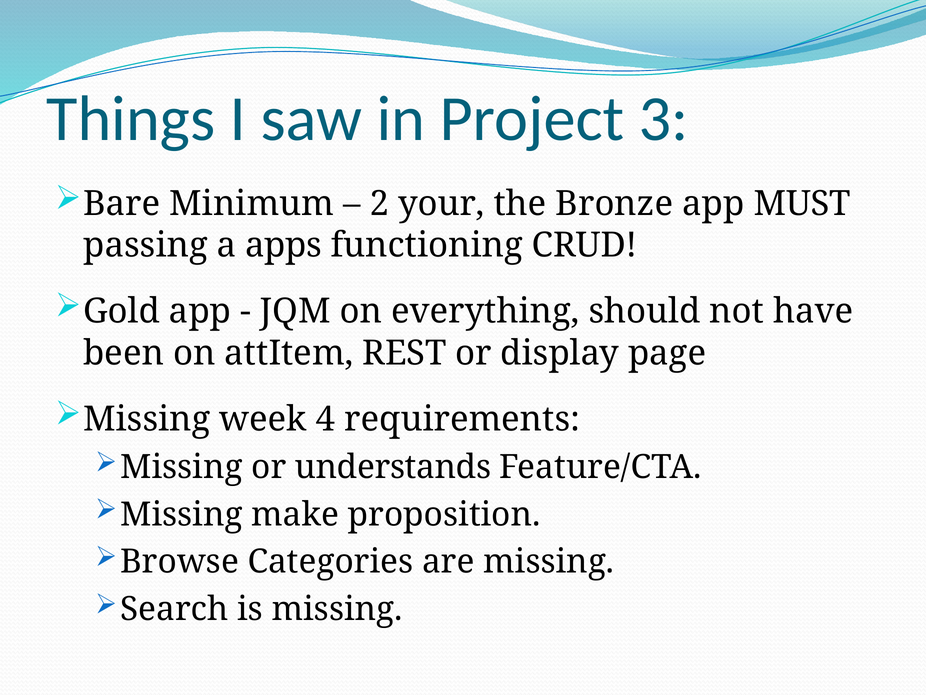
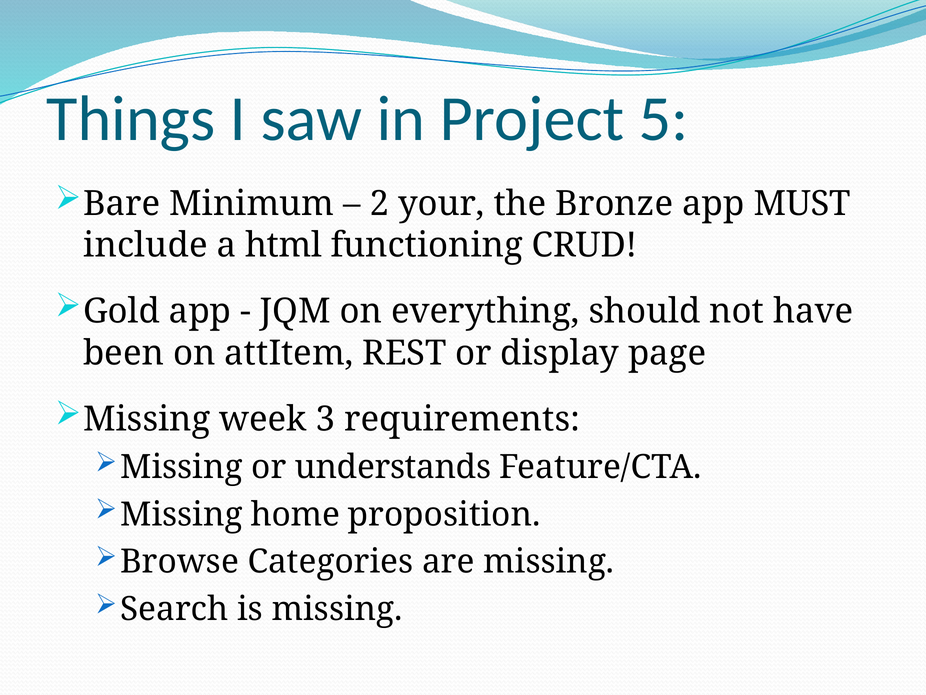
3: 3 -> 5 (664, 119)
passing: passing -> include (145, 245)
apps: apps -> html (284, 245)
4: 4 -> 3 (326, 419)
make: make -> home (295, 514)
